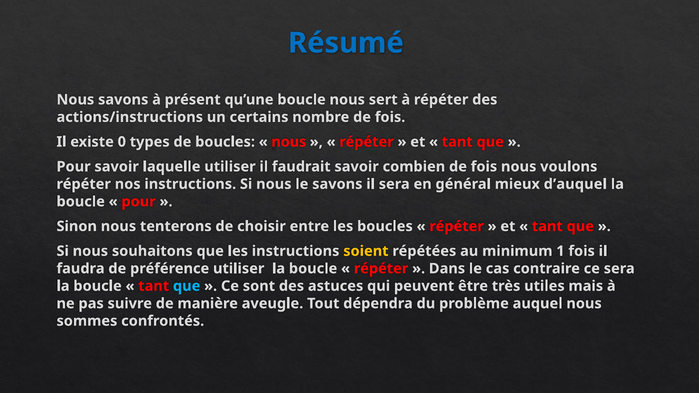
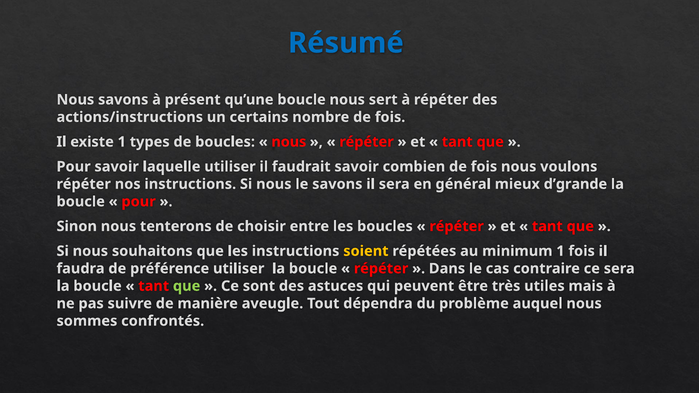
existe 0: 0 -> 1 (122, 142)
d’auquel: d’auquel -> d’grande (575, 184)
que colour: light blue -> light green (187, 286)
